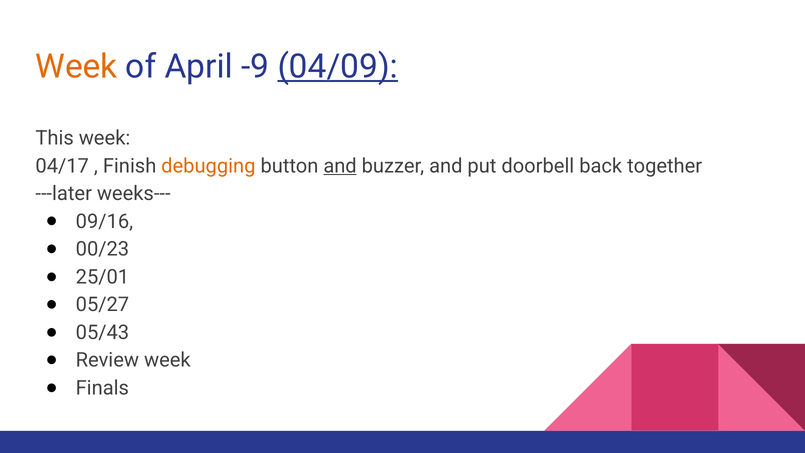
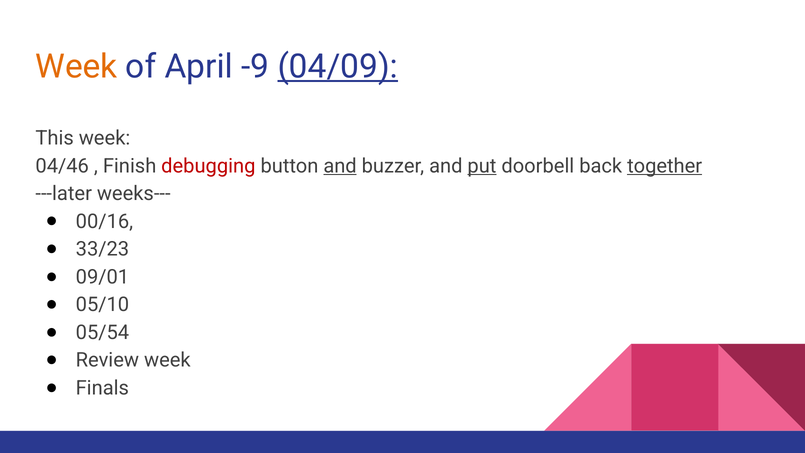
04/17: 04/17 -> 04/46 (62, 166)
debugging colour: orange -> red (208, 166)
put underline: none -> present (482, 166)
together underline: none -> present (665, 166)
09/16: 09/16 -> 00/16 (104, 221)
00/23: 00/23 -> 33/23 (102, 249)
25/01: 25/01 -> 09/01 (102, 277)
05/27: 05/27 -> 05/10 (102, 305)
05/43: 05/43 -> 05/54 (102, 332)
